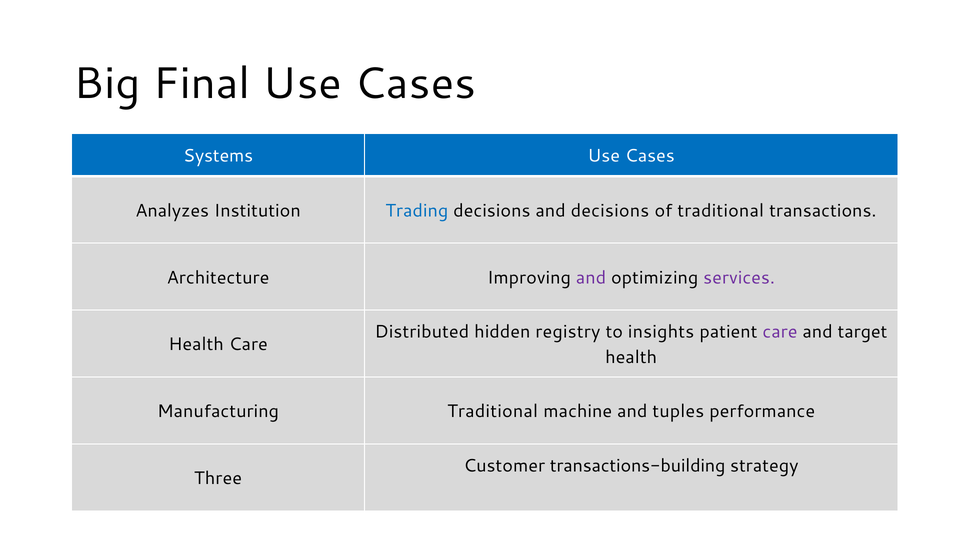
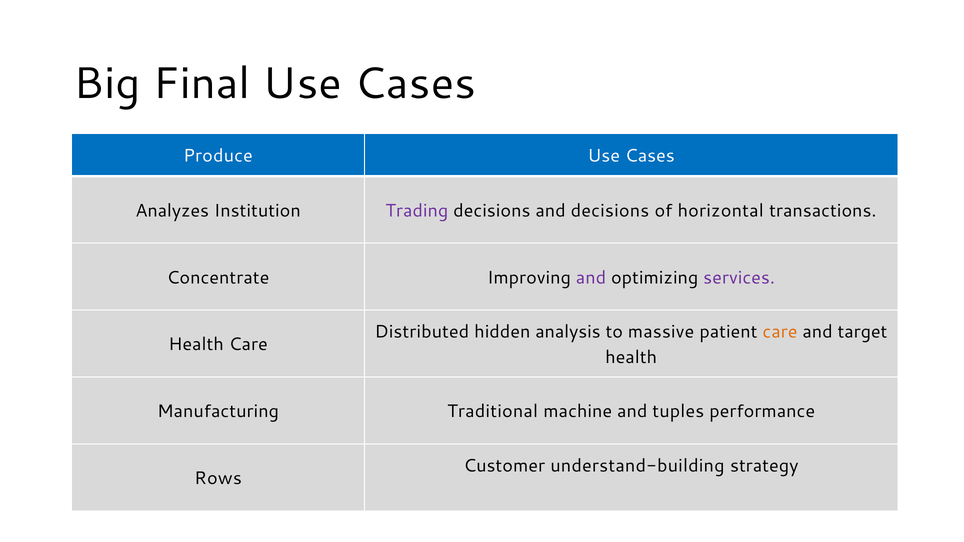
Systems: Systems -> Produce (218, 156)
Trading colour: blue -> purple (417, 211)
of traditional: traditional -> horizontal (721, 211)
Architecture: Architecture -> Concentrate (218, 278)
registry: registry -> analysis (568, 332)
insights: insights -> massive (661, 332)
care colour: purple -> orange (780, 332)
transactions-building: transactions-building -> understand-building (637, 466)
Three: Three -> Rows (218, 479)
